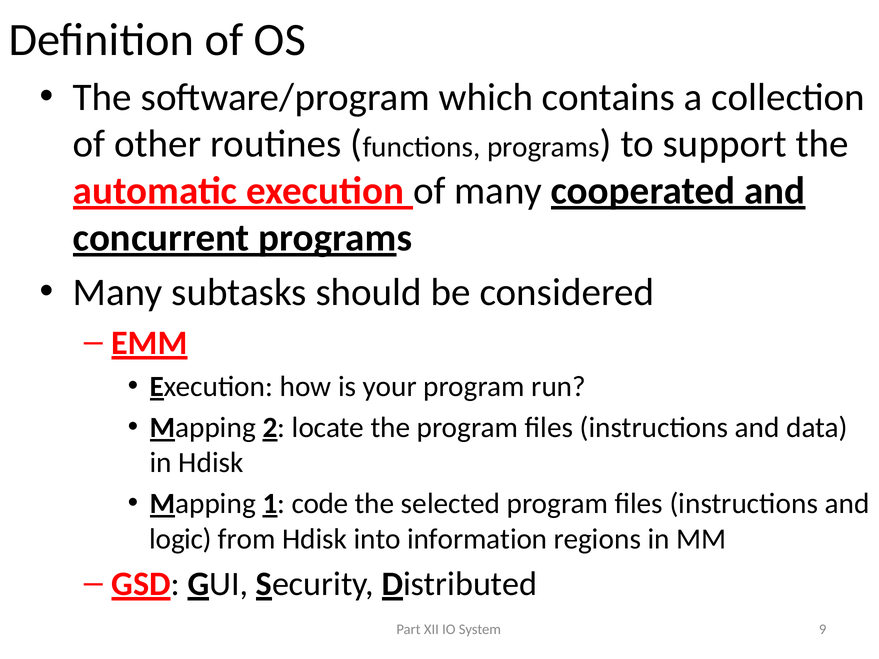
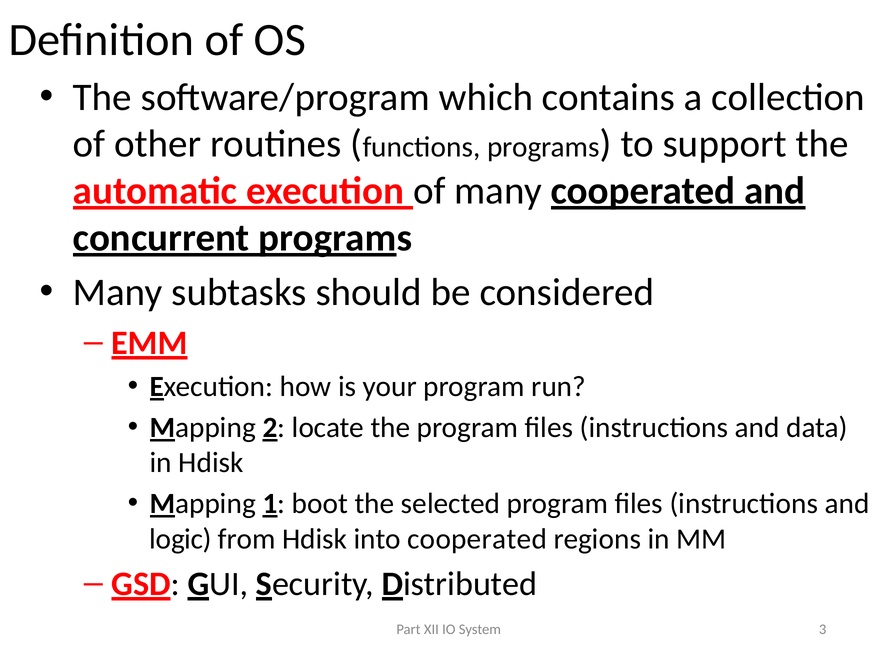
code: code -> boot (320, 504)
into information: information -> cooperated (477, 539)
9: 9 -> 3 (823, 629)
